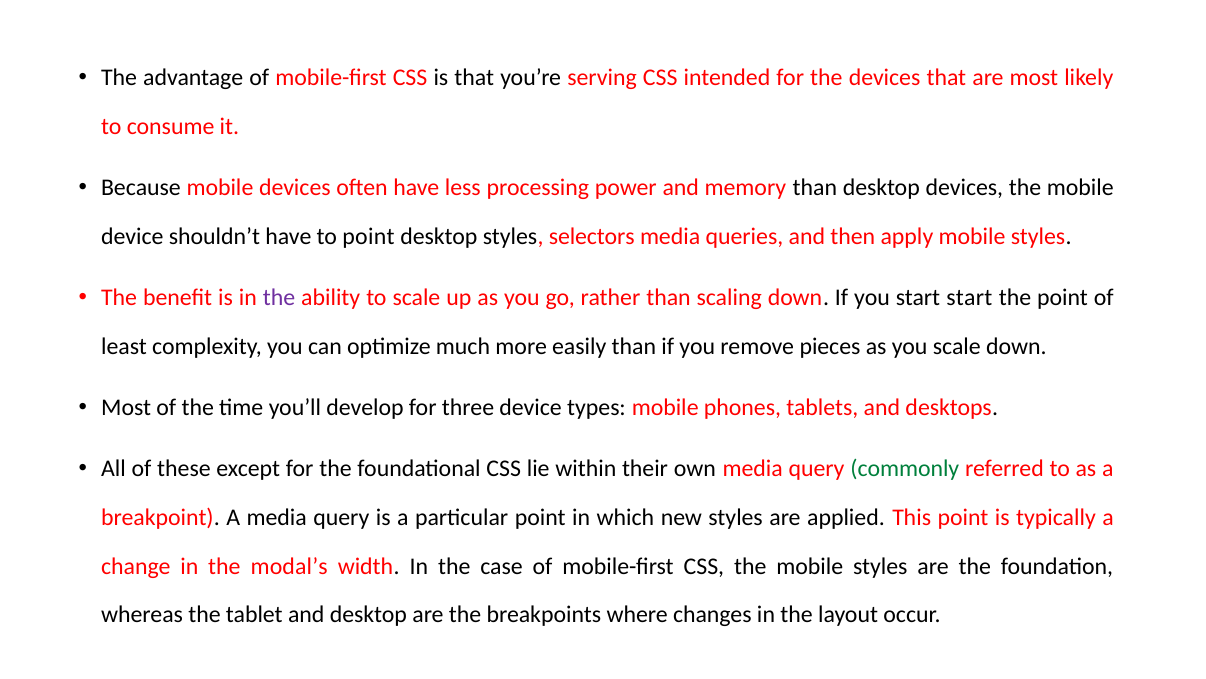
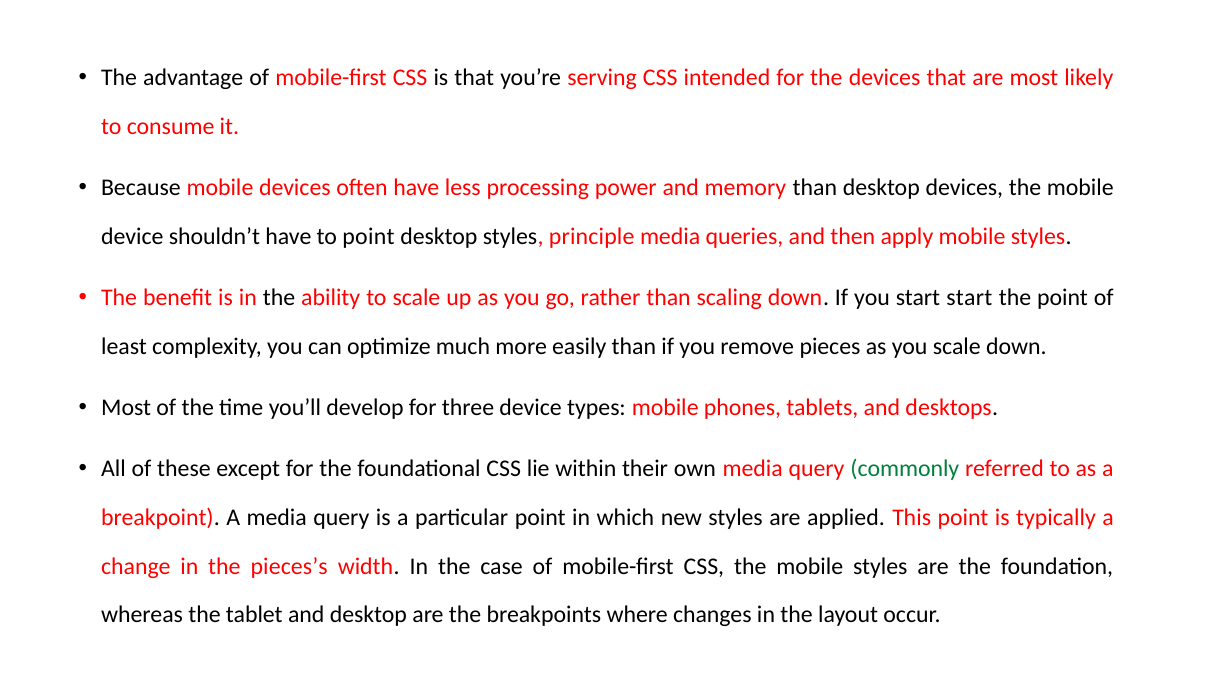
selectors: selectors -> principle (592, 236)
the colour: purple -> black (279, 297)
modal’s: modal’s -> pieces’s (289, 566)
